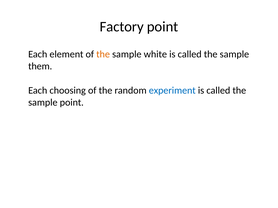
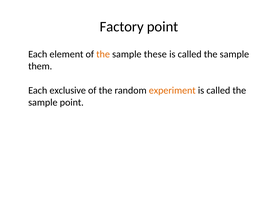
white: white -> these (155, 54)
choosing: choosing -> exclusive (68, 91)
experiment colour: blue -> orange (172, 91)
